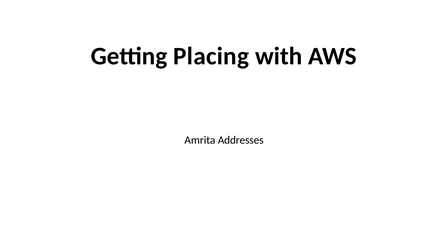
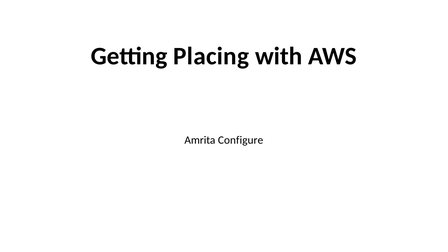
Addresses: Addresses -> Configure (241, 140)
